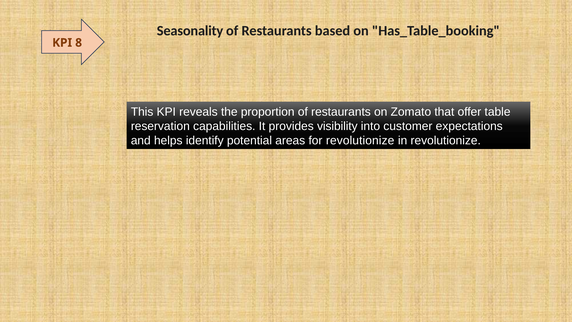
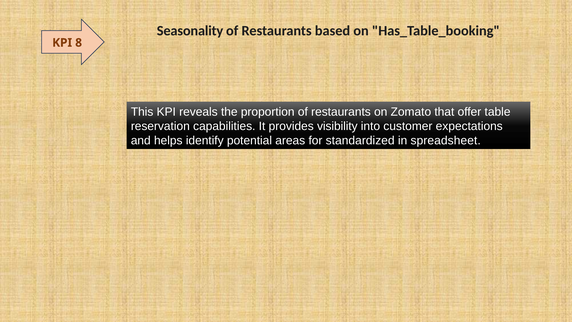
for revolutionize: revolutionize -> standardized (360, 140)
in revolutionize: revolutionize -> spreadsheet (446, 140)
